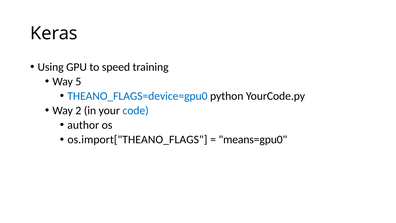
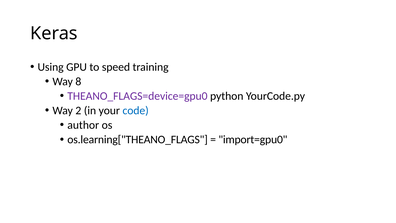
5: 5 -> 8 (78, 81)
THEANO_FLAGS=device=gpu0 colour: blue -> purple (137, 96)
os.import["THEANO_FLAGS: os.import["THEANO_FLAGS -> os.learning["THEANO_FLAGS (138, 139)
means=gpu0: means=gpu0 -> import=gpu0 (253, 139)
